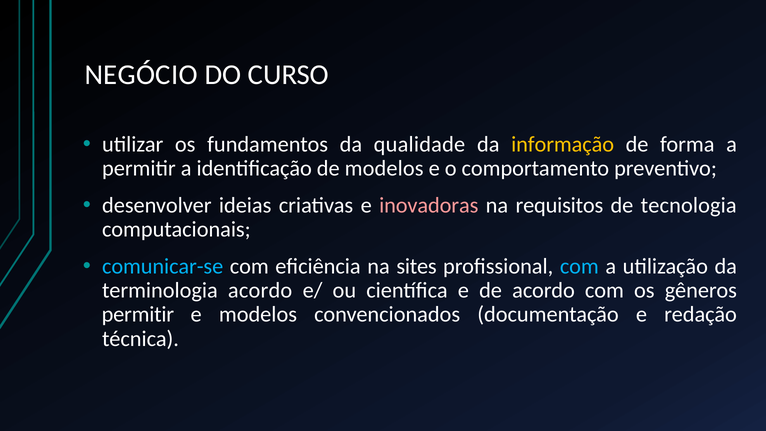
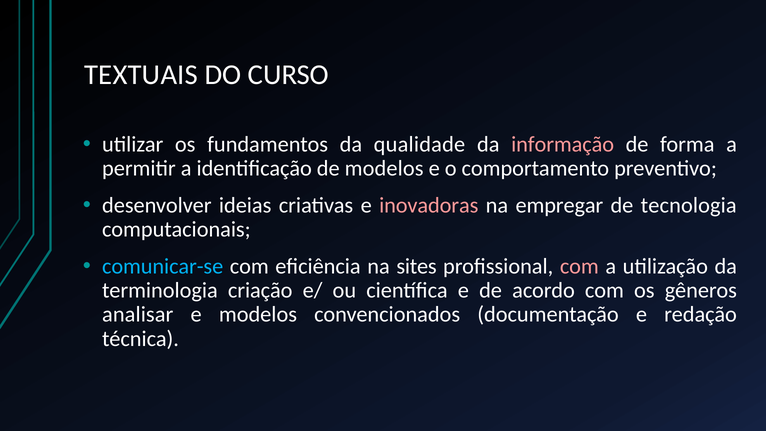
NEGÓCIO: NEGÓCIO -> TEXTUAIS (141, 75)
informação colour: yellow -> pink (563, 144)
requisitos: requisitos -> empregar (559, 205)
com colour: light blue -> pink (579, 266)
terminologia acordo: acordo -> criação (260, 290)
permitir: permitir -> analisar (138, 314)
